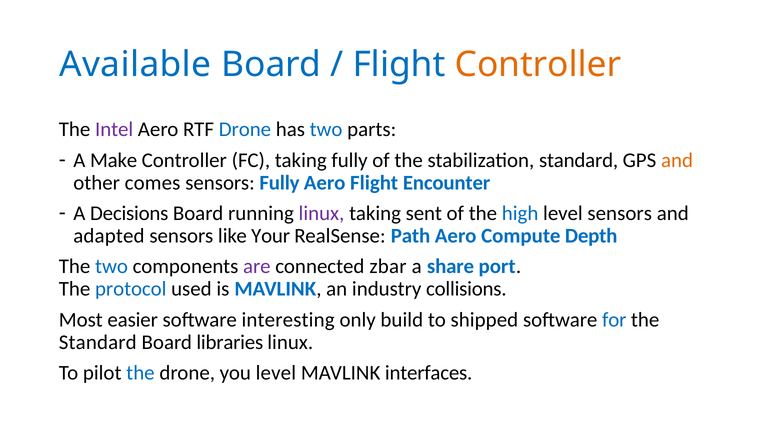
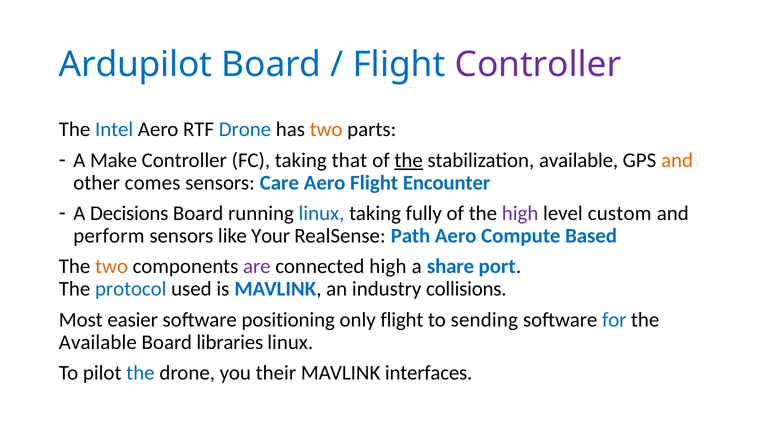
Available: Available -> Ardupilot (136, 65)
Controller colour: orange -> purple (538, 65)
Intel colour: purple -> blue (114, 130)
two colour: blue -> orange (326, 130)
taking fully: fully -> that (349, 160)
the underline: none -> present (409, 160)
stabilization standard: standard -> available (579, 160)
sensors Fully: Fully -> Care (279, 183)
linux colour: purple -> blue (321, 213)
sent: sent -> fully (424, 213)
high colour: blue -> purple (520, 213)
level sensors: sensors -> custom (620, 213)
adapted: adapted -> perform (109, 236)
Depth: Depth -> Based (591, 236)
two colour: blue -> orange (111, 267)
connected zbar: zbar -> high (388, 267)
interesting: interesting -> positioning (288, 320)
only build: build -> flight (402, 320)
shipped: shipped -> sending (484, 320)
Standard: Standard -> Available (98, 342)
you level: level -> their (276, 373)
